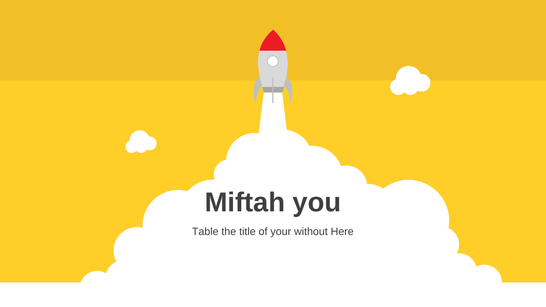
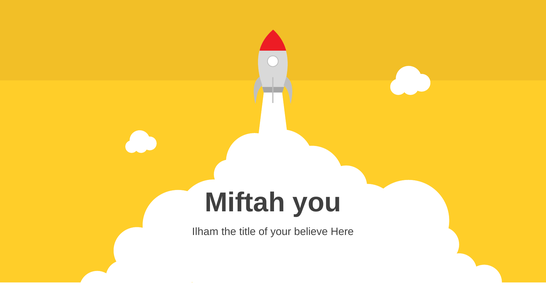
Table: Table -> Ilham (205, 232)
without: without -> believe (311, 232)
